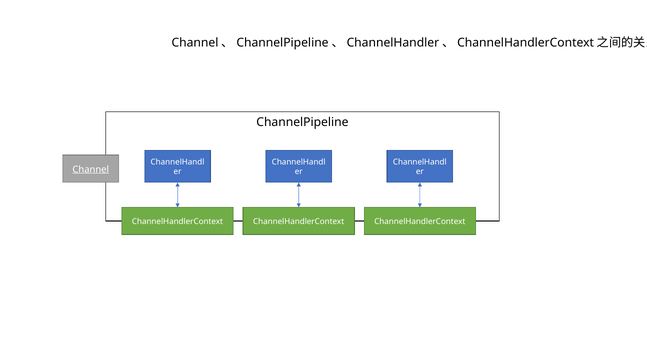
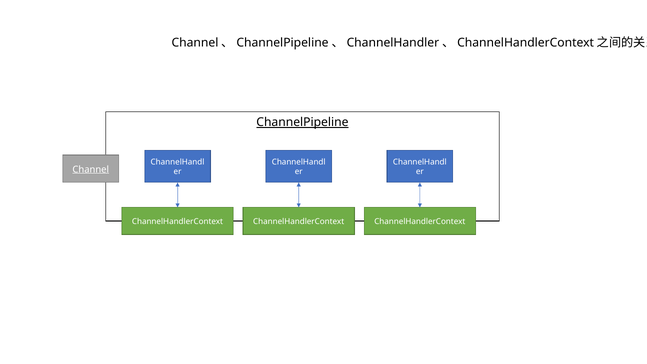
ChannelPipeline underline: none -> present (302, 122)
